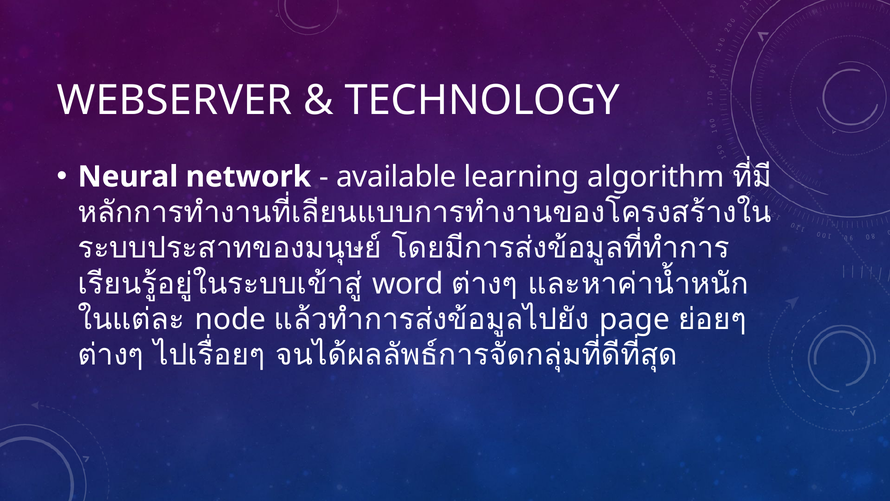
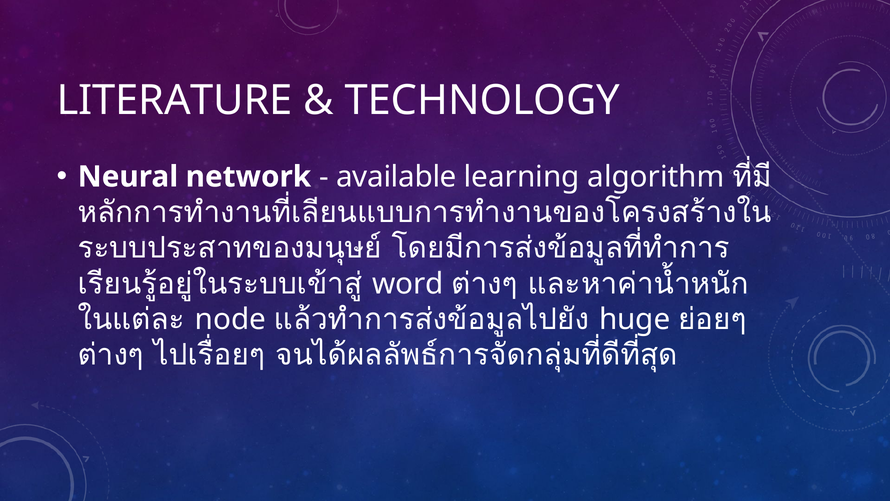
WEBSERVER: WEBSERVER -> LITERATURE (175, 101)
page: page -> huge (635, 319)
